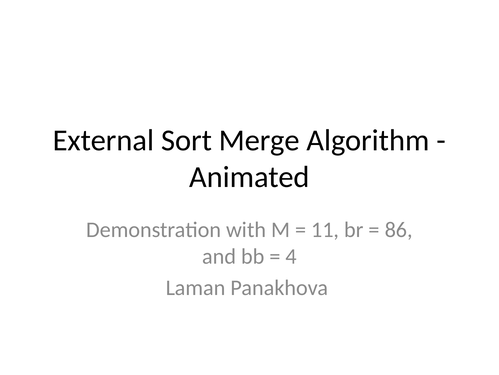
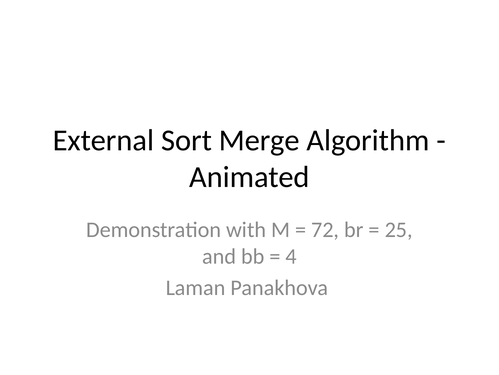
11: 11 -> 72 (325, 229)
86: 86 -> 25 (399, 229)
